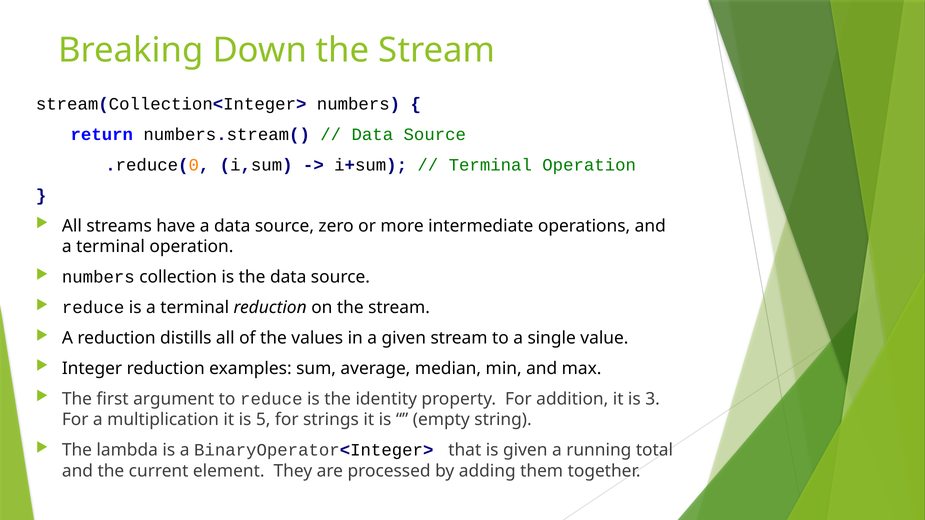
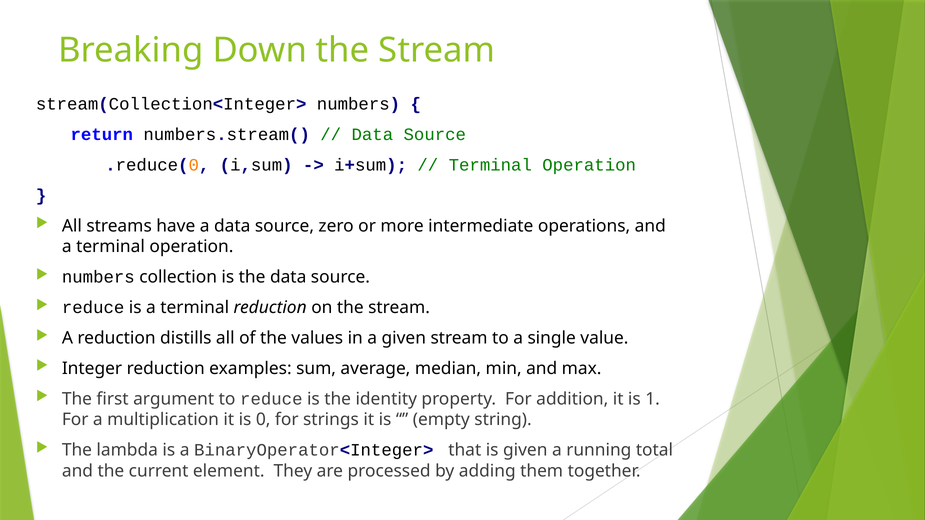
3: 3 -> 1 (653, 399)
5: 5 -> 0 (263, 420)
